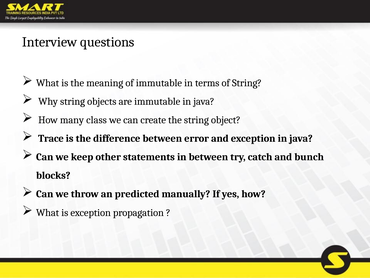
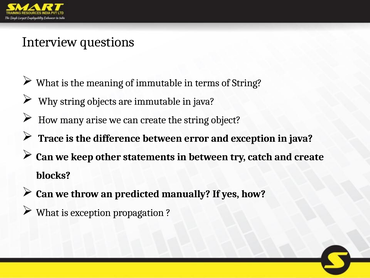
class: class -> arise (97, 120)
and bunch: bunch -> create (309, 157)
